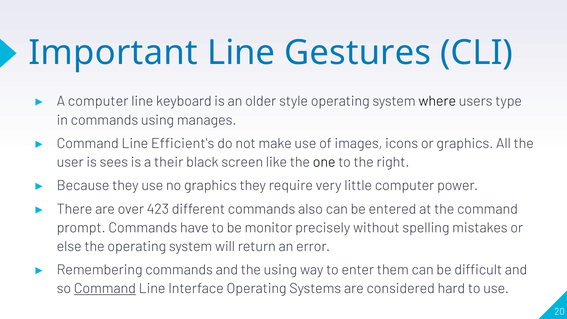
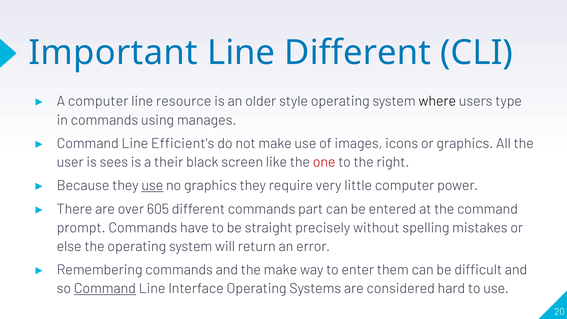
Line Gestures: Gestures -> Different (358, 53)
keyboard: keyboard -> resource (184, 101)
one colour: black -> red (324, 162)
use underline: none -> present (152, 186)
423: 423 -> 605 (158, 209)
also: also -> part (311, 209)
monitor: monitor -> straight (269, 228)
the using: using -> make (280, 270)
